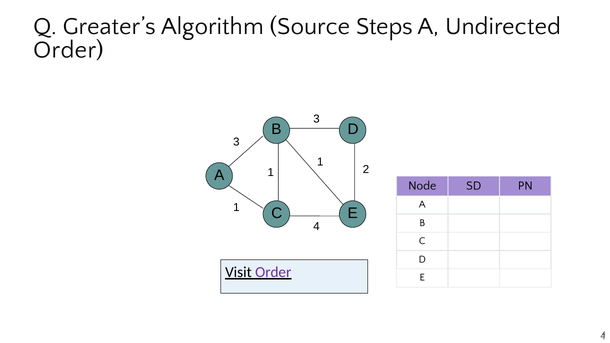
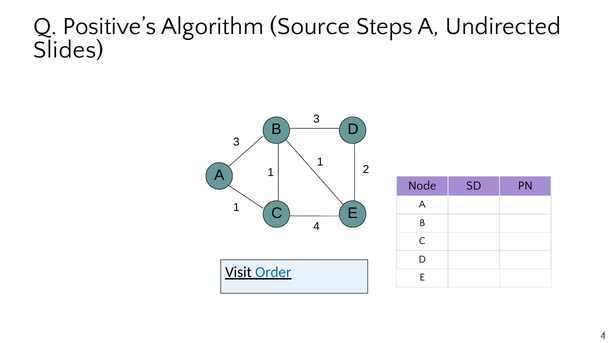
Greater’s: Greater’s -> Positive’s (110, 26)
Order: Order -> Slides (69, 50)
Order colour: purple -> blue (273, 273)
